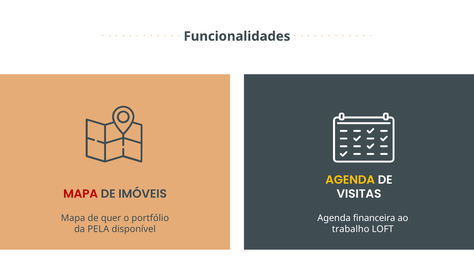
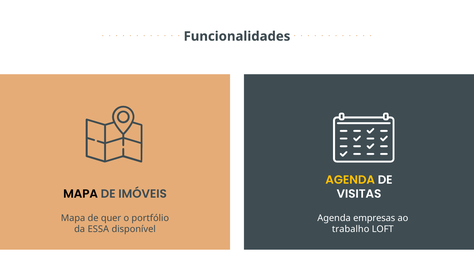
MAPA colour: red -> black (81, 194)
financeira: financeira -> empresas (374, 218)
PELA: PELA -> ESSA (98, 229)
